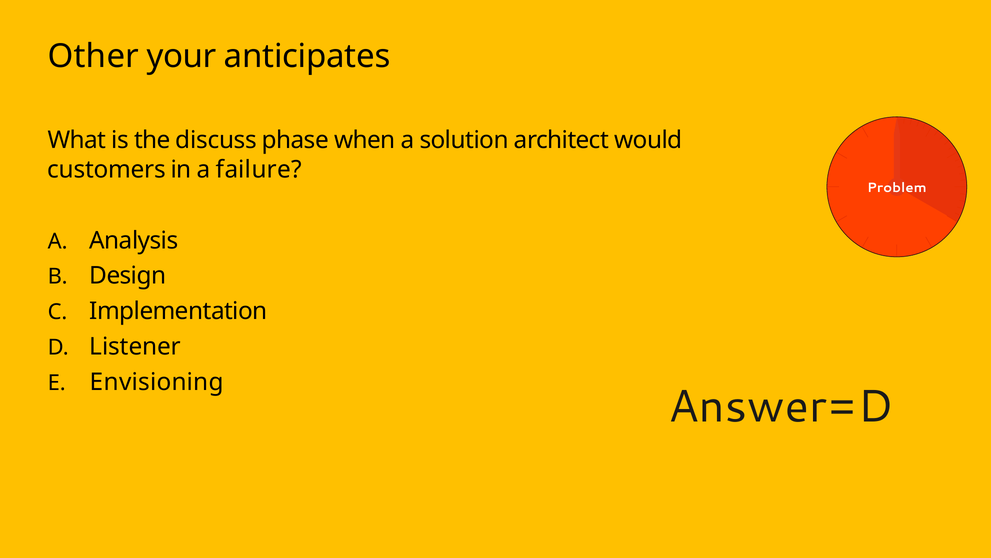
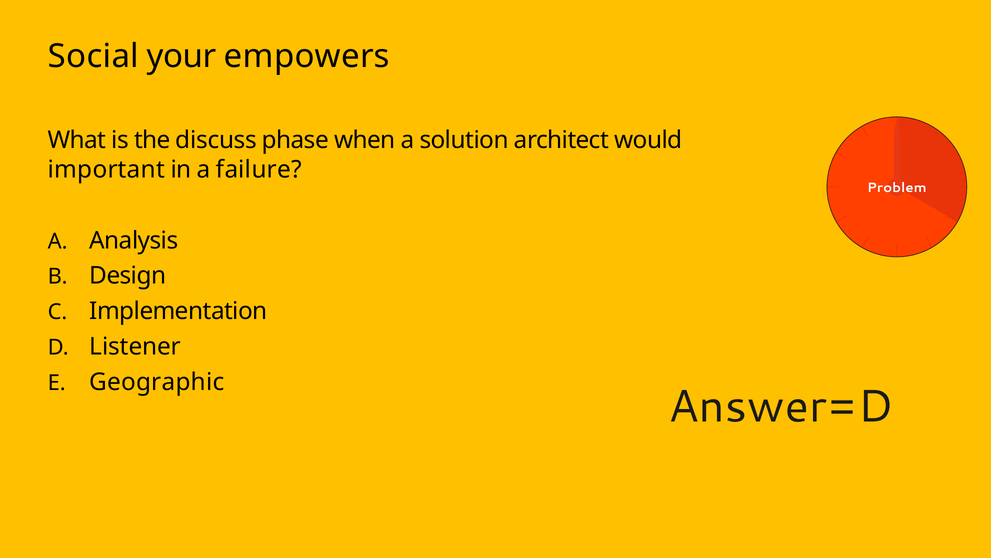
Other: Other -> Social (93, 56)
anticipates: anticipates -> empowers (307, 56)
customers: customers -> important (106, 169)
Envisioning: Envisioning -> Geographic (157, 382)
